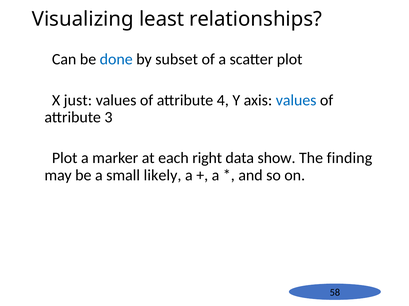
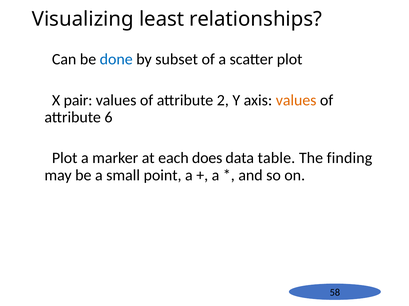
just: just -> pair (78, 100)
4: 4 -> 2 (223, 100)
values colour: blue -> orange (296, 100)
3: 3 -> 6 (108, 118)
right: right -> does (207, 158)
show: show -> table (276, 158)
likely: likely -> point (163, 176)
